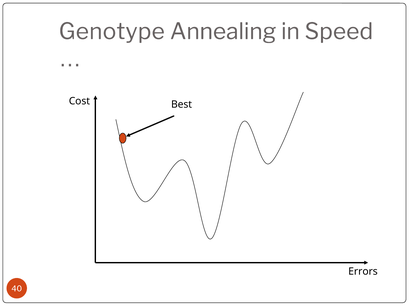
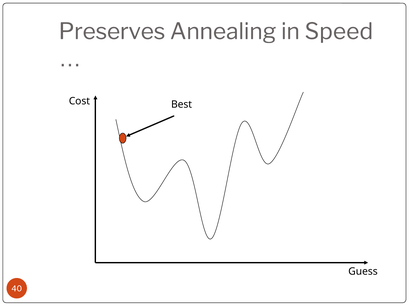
Genotype: Genotype -> Preserves (112, 32)
Errors: Errors -> Guess (363, 271)
